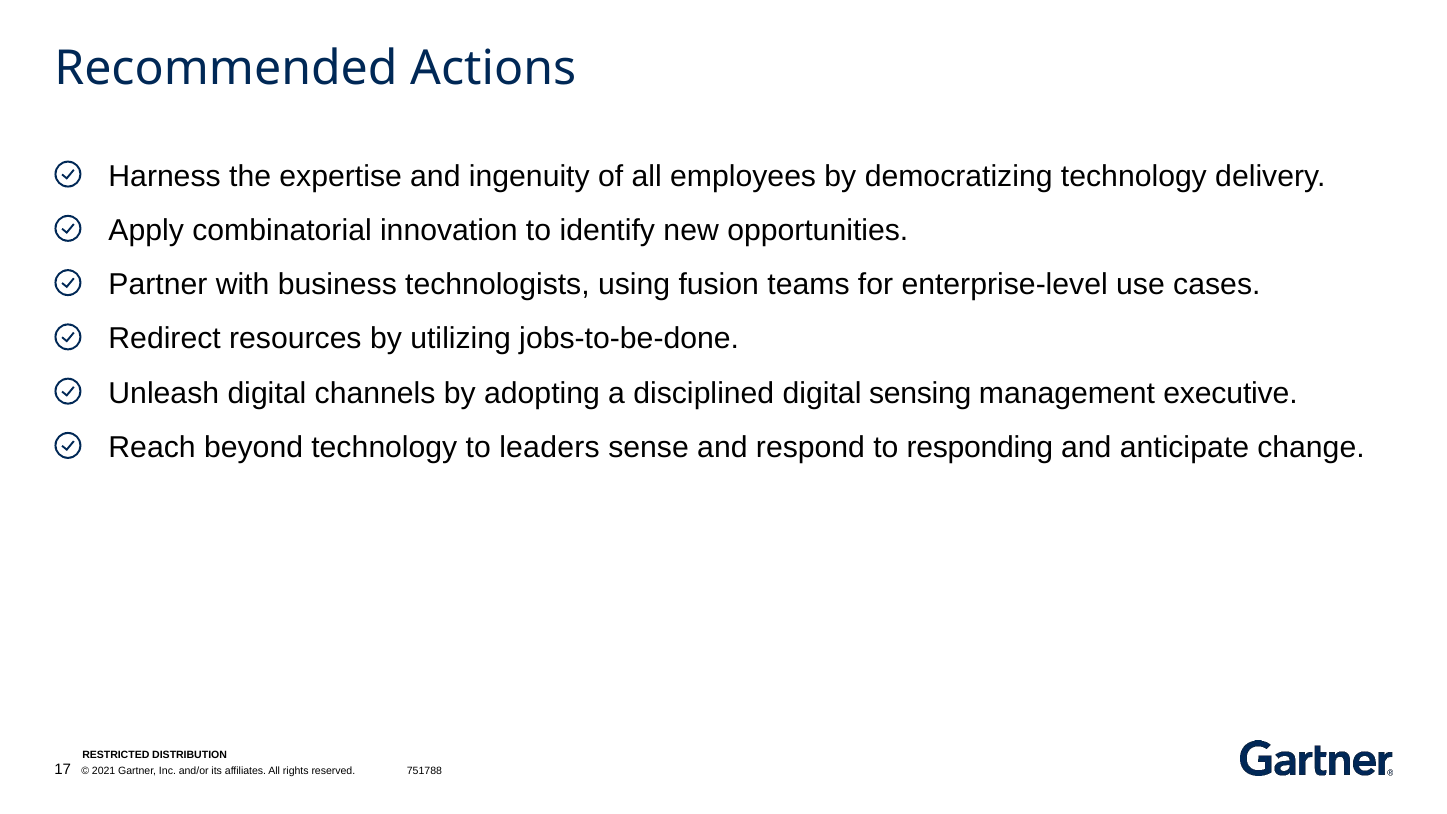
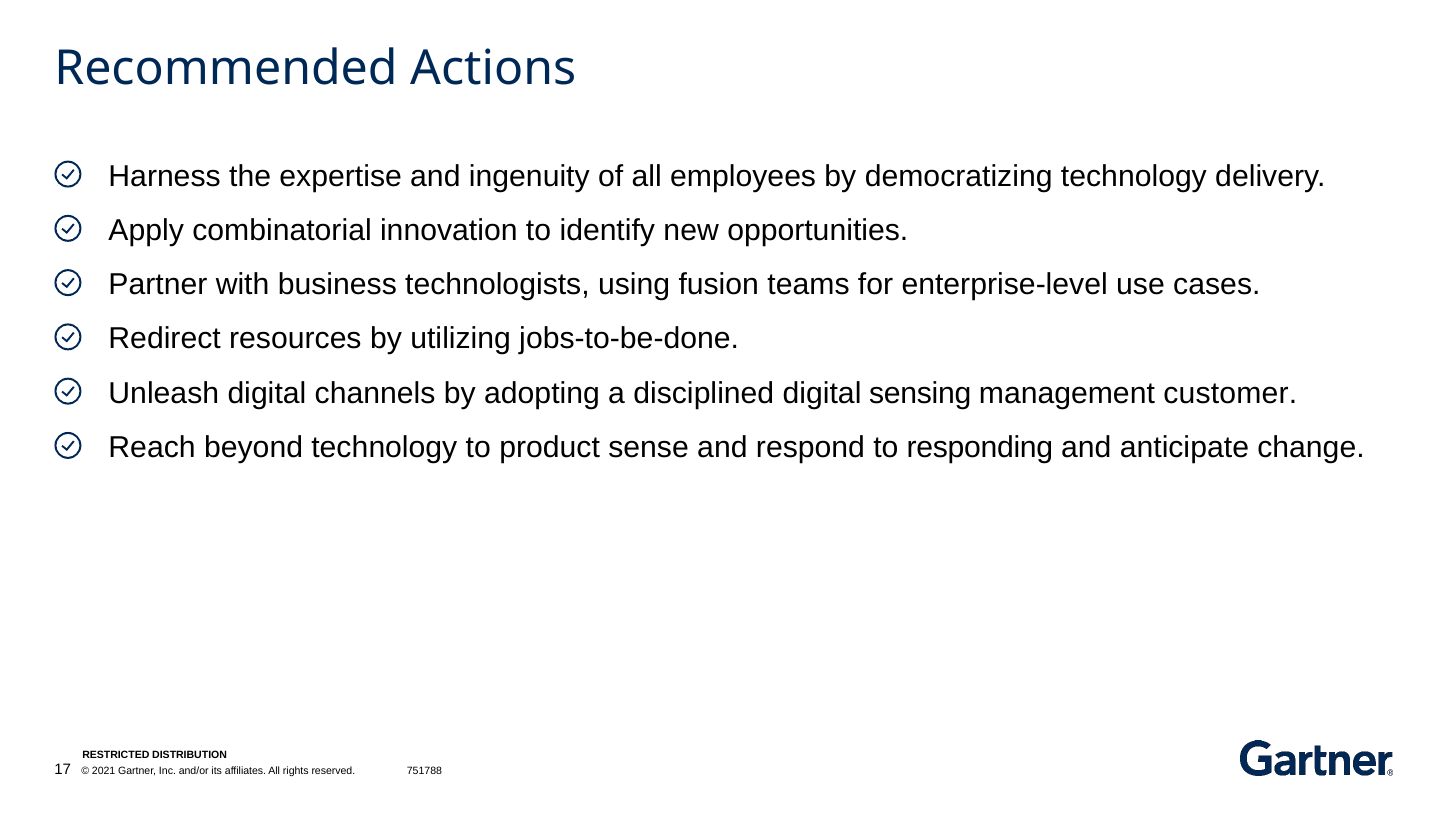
executive: executive -> customer (1230, 393)
leaders: leaders -> product (550, 448)
